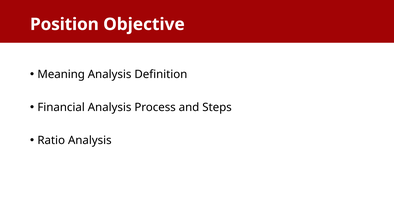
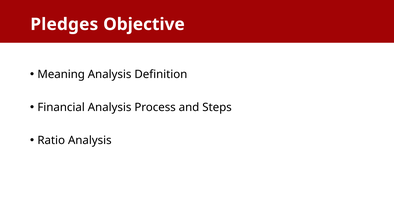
Position: Position -> Pledges (64, 24)
